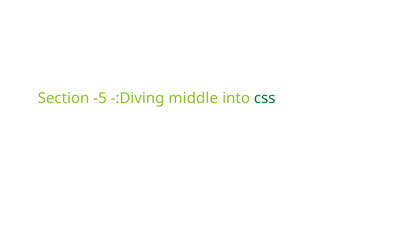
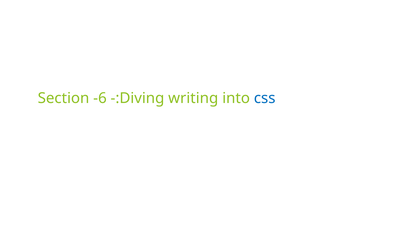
-5: -5 -> -6 (100, 98)
middle: middle -> writing (193, 98)
css colour: green -> blue (265, 98)
